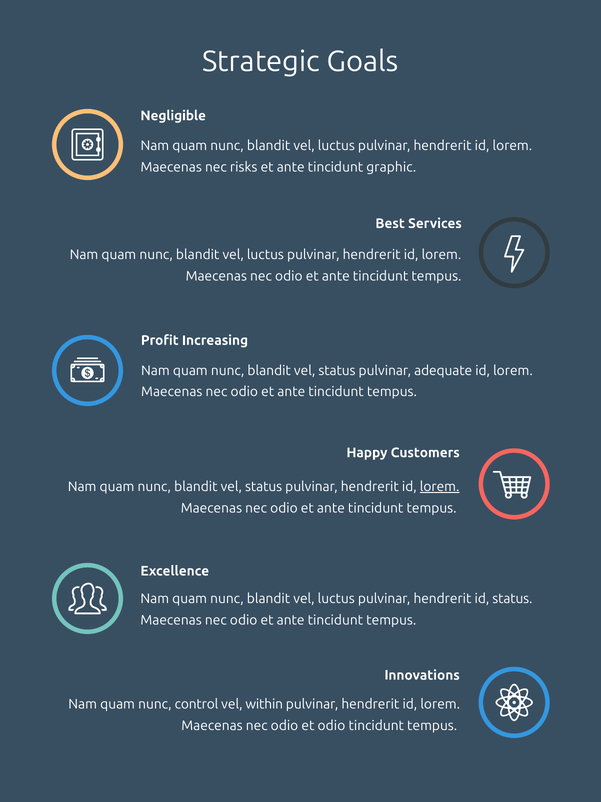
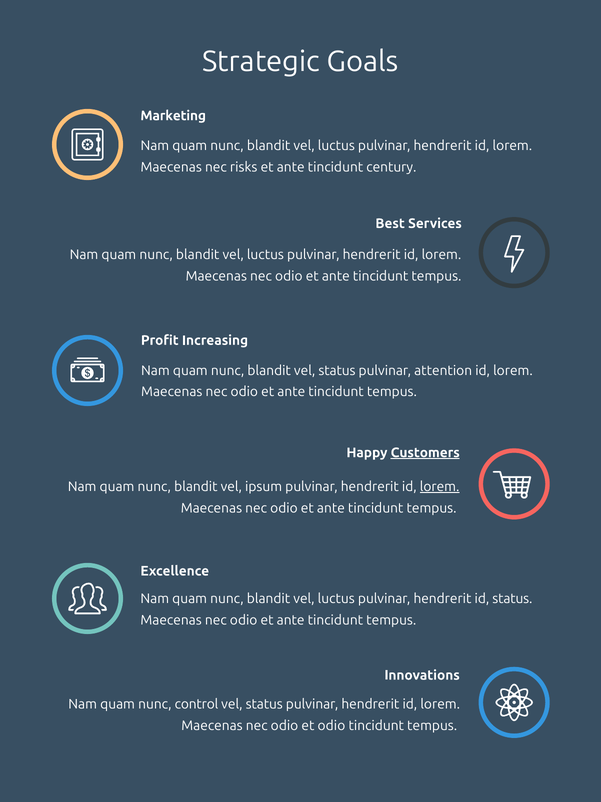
Negligible: Negligible -> Marketing (173, 116)
graphic: graphic -> century (391, 167)
adequate: adequate -> attention (443, 370)
Customers underline: none -> present (425, 452)
status: status -> ipsum (264, 486)
within: within -> status (264, 704)
